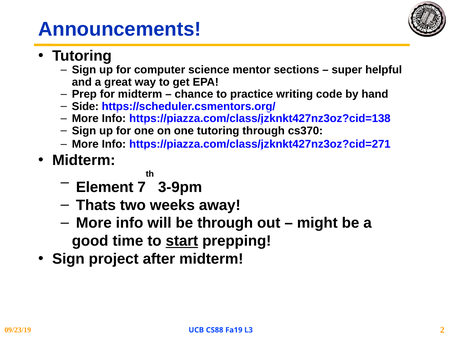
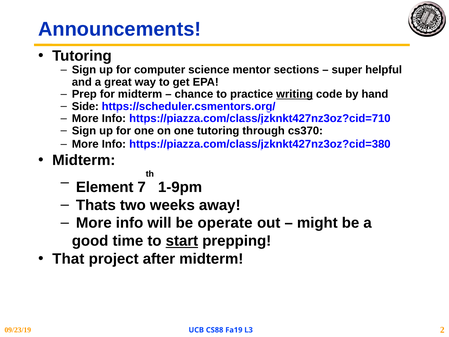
writing underline: none -> present (295, 94)
https://piazza.com/class/jzknkt427nz3oz?cid=138: https://piazza.com/class/jzknkt427nz3oz?cid=138 -> https://piazza.com/class/jzknkt427nz3oz?cid=710 (260, 118)
https://piazza.com/class/jzknkt427nz3oz?cid=271: https://piazza.com/class/jzknkt427nz3oz?cid=271 -> https://piazza.com/class/jzknkt427nz3oz?cid=380 (260, 144)
3-9pm: 3-9pm -> 1-9pm (180, 187)
be through: through -> operate (225, 223)
Sign: Sign -> That (68, 259)
